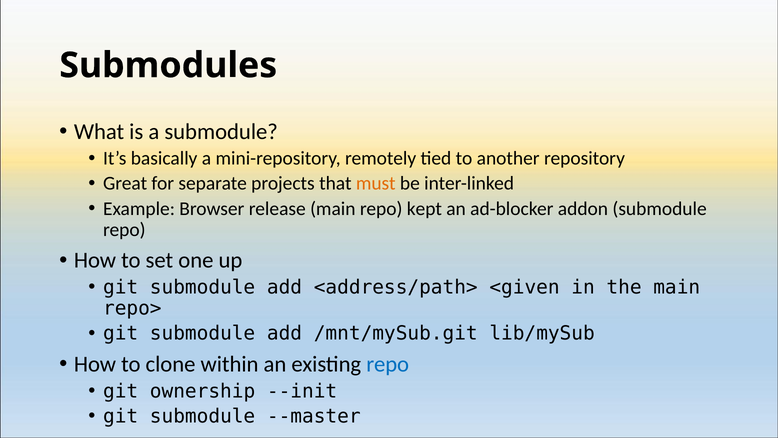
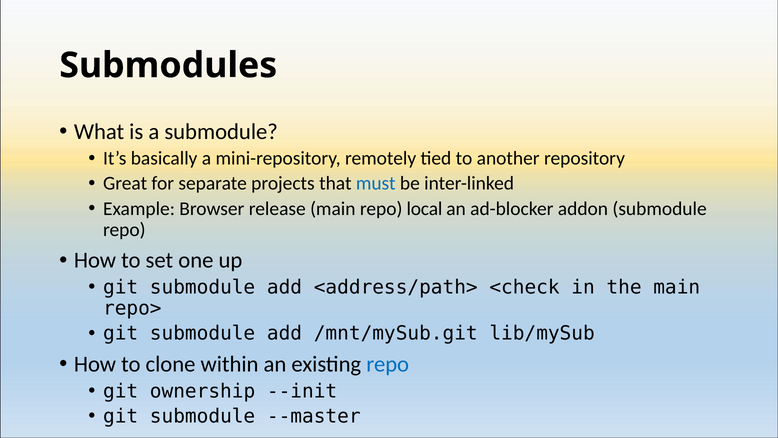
must colour: orange -> blue (376, 183)
kept: kept -> local (424, 208)
<given: <given -> <check (525, 287)
